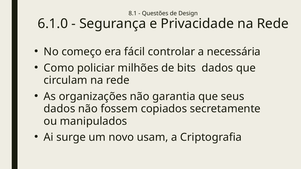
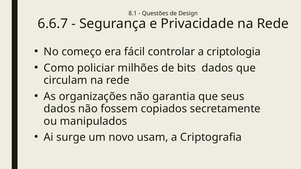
6.1.0: 6.1.0 -> 6.6.7 (53, 24)
necessária: necessária -> criptologia (234, 52)
